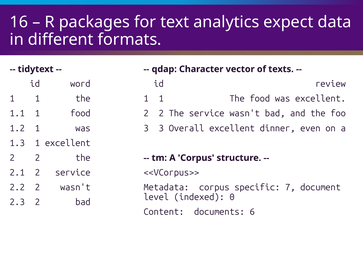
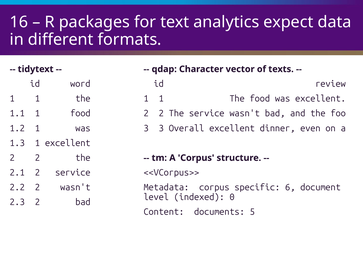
7: 7 -> 6 (290, 188)
6: 6 -> 5 (252, 212)
